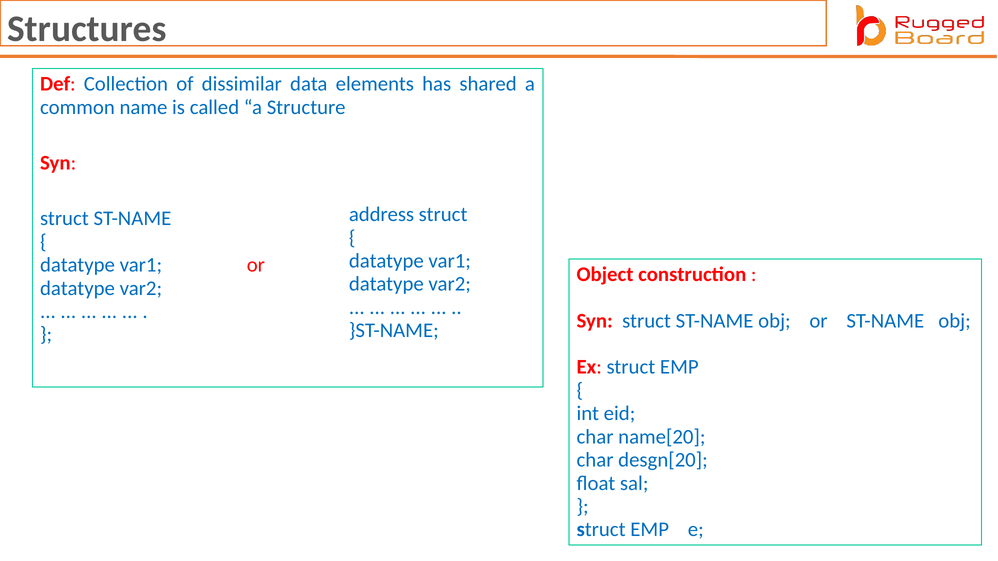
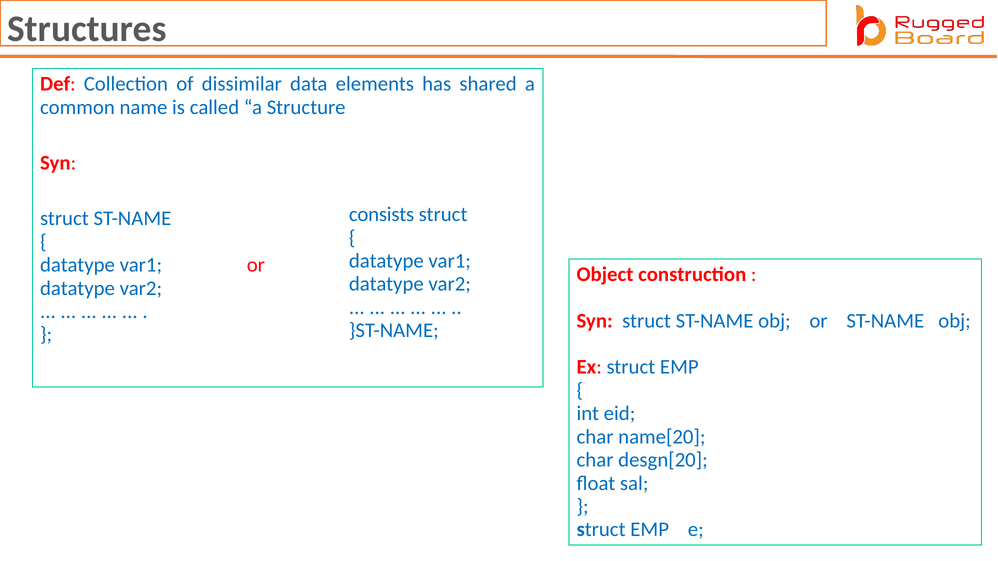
address: address -> consists (382, 215)
